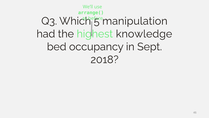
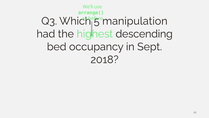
knowledge: knowledge -> descending (144, 34)
